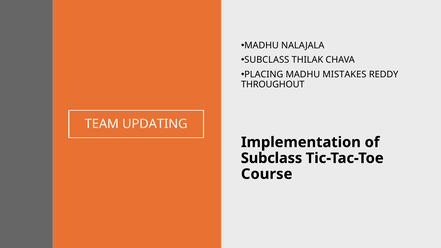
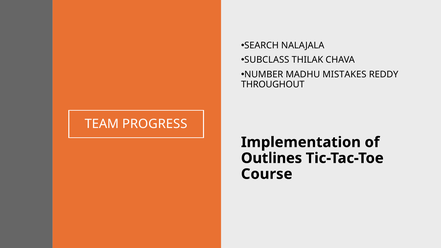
MADHU: MADHU -> SEARCH (262, 45)
PLACING: PLACING -> NUMBER (264, 74)
UPDATING: UPDATING -> PROGRESS (155, 124)
Subclass: Subclass -> Outlines (272, 158)
